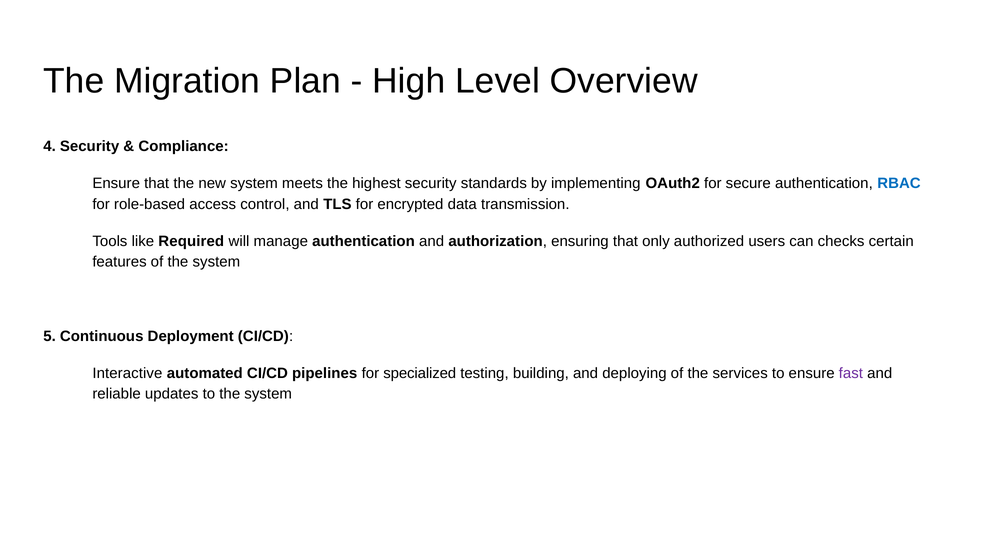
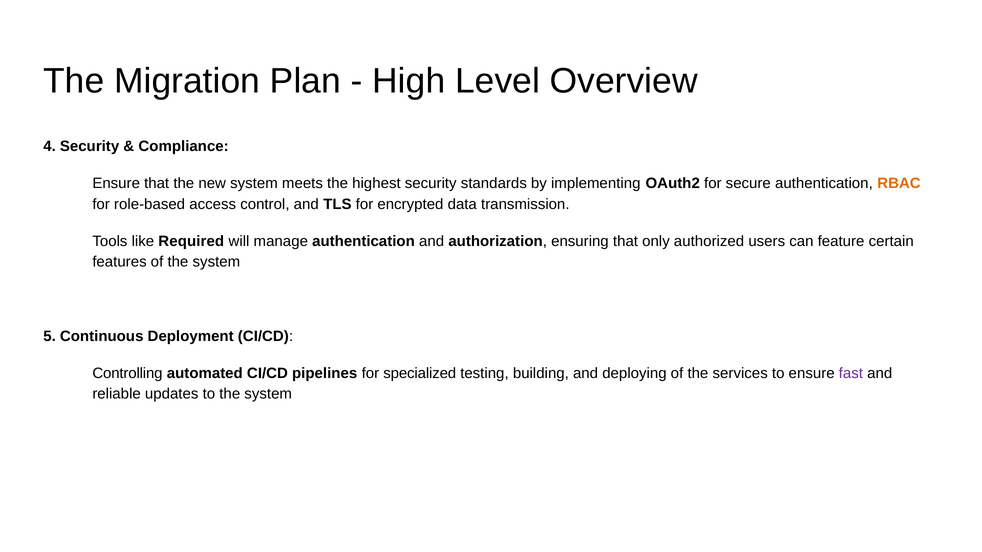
RBAC colour: blue -> orange (899, 183)
checks: checks -> feature (841, 241)
Interactive: Interactive -> Controlling (127, 373)
